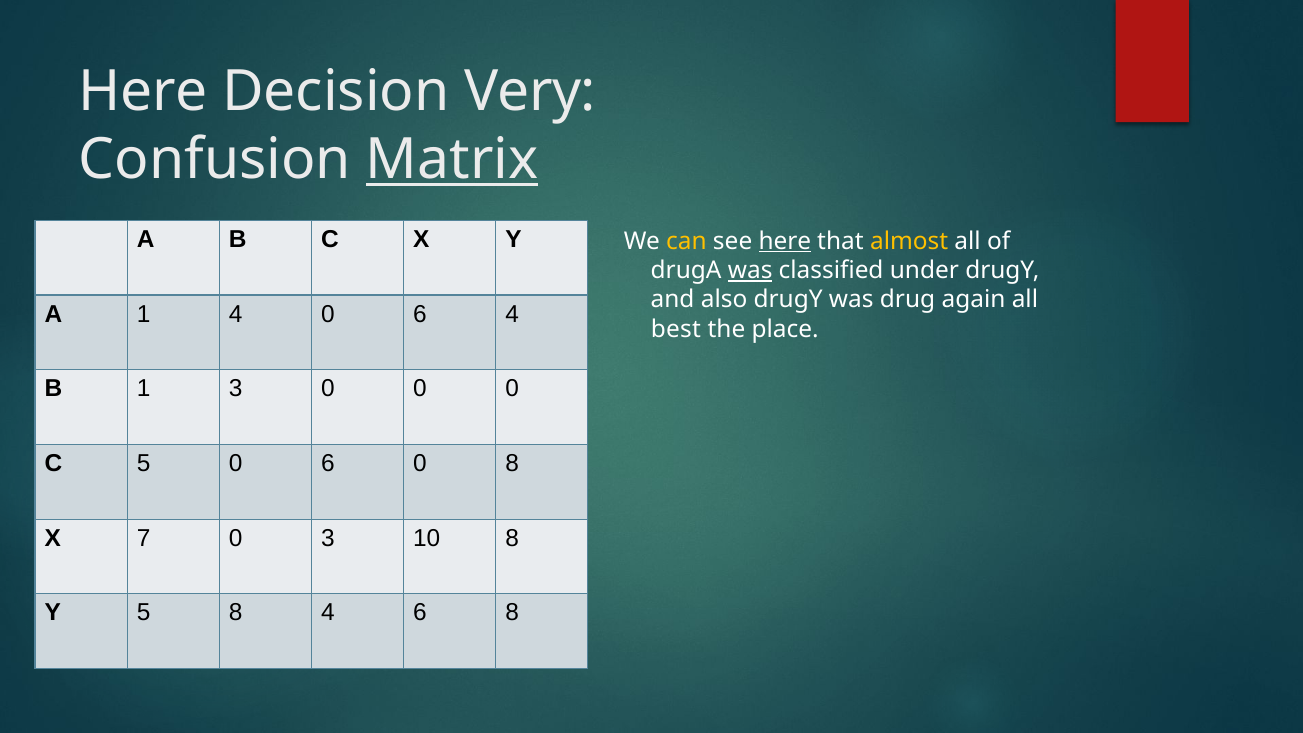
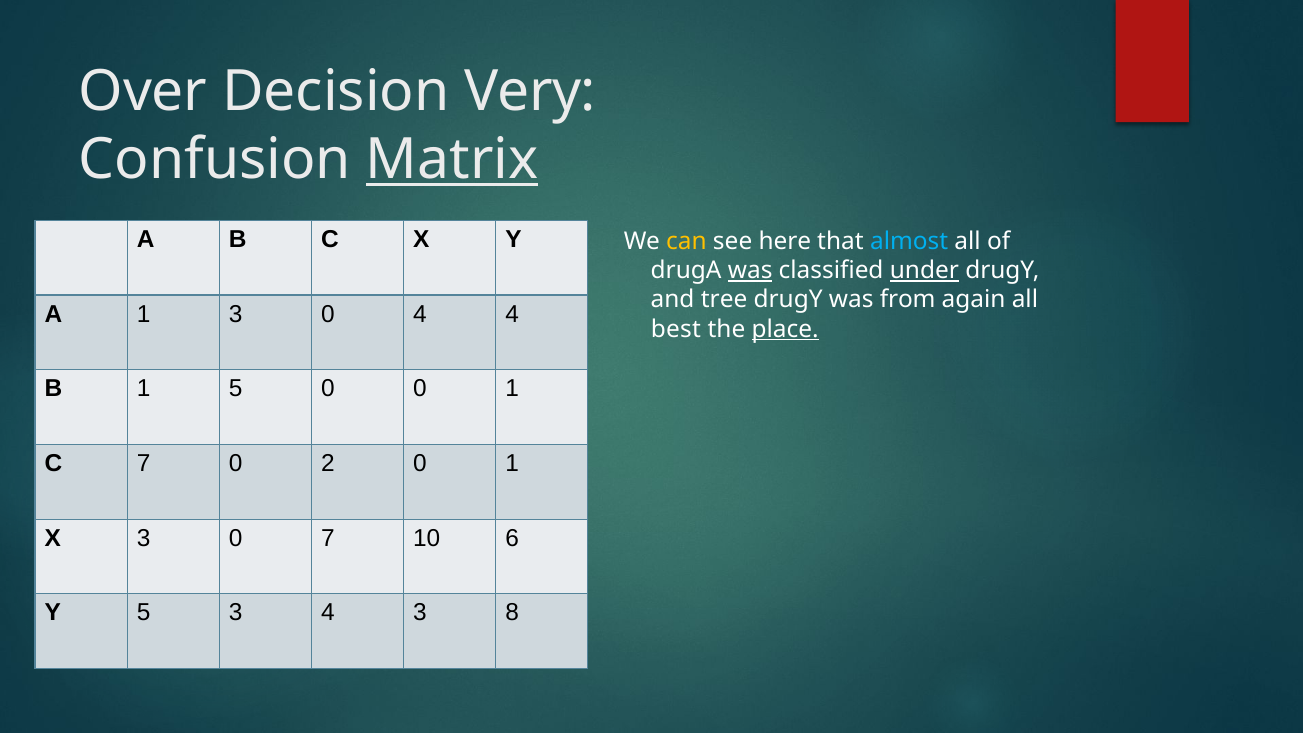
Here: Here -> Over (143, 91)
here underline: present -> none (785, 241)
almost colour: yellow -> light blue (909, 241)
under underline: none -> present (924, 270)
also: also -> tree (724, 300)
drug: drug -> from (908, 300)
1 4: 4 -> 3 (236, 314)
6: 6 -> 4 (420, 314)
place underline: none -> present (785, 329)
1 3: 3 -> 5 (236, 389)
0 0 0: 0 -> 1 (512, 389)
C 5: 5 -> 7 (144, 463)
6: 6 -> 2 (328, 463)
8: 8 -> 1 (512, 463)
X 7: 7 -> 3 (144, 538)
0 3: 3 -> 7 (328, 538)
10 8: 8 -> 6 (512, 538)
5 8: 8 -> 3 (236, 613)
4 6: 6 -> 3 (420, 613)
